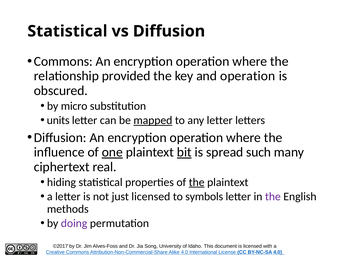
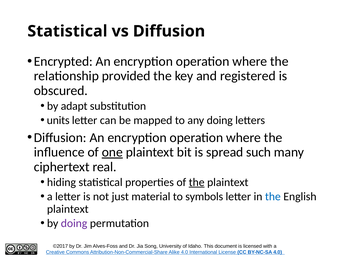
Commons: Commons -> Encrypted (63, 61)
and operation: operation -> registered (248, 76)
micro: micro -> adapt (74, 106)
mapped underline: present -> none (153, 120)
any letter: letter -> doing (220, 120)
bit underline: present -> none (184, 152)
just licensed: licensed -> material (151, 197)
the colour: purple -> blue (273, 197)
methods: methods -> plaintext (68, 209)
